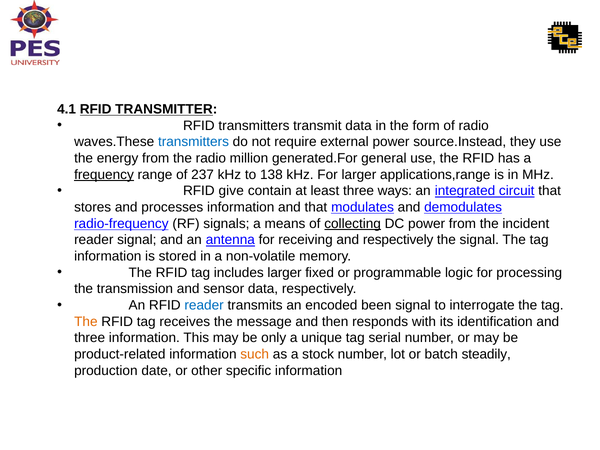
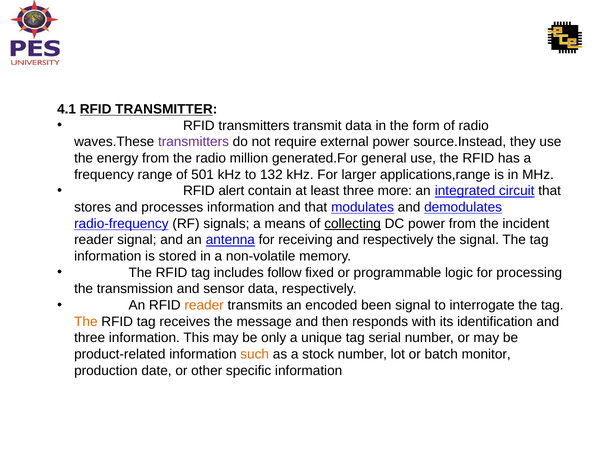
transmitters colour: blue -> purple (193, 142)
frequency underline: present -> none (104, 175)
237: 237 -> 501 (203, 175)
138: 138 -> 132 (271, 175)
give: give -> alert (231, 191)
ways: ways -> more (395, 191)
includes larger: larger -> follow (285, 273)
reader colour: blue -> orange (204, 305)
steadily: steadily -> monitor (486, 354)
